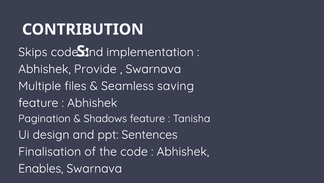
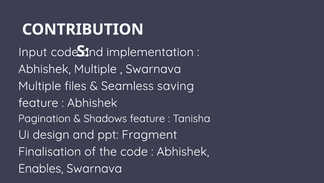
Skips: Skips -> Input (33, 52)
Abhishek Provide: Provide -> Multiple (95, 69)
Sentences: Sentences -> Fragment (149, 134)
